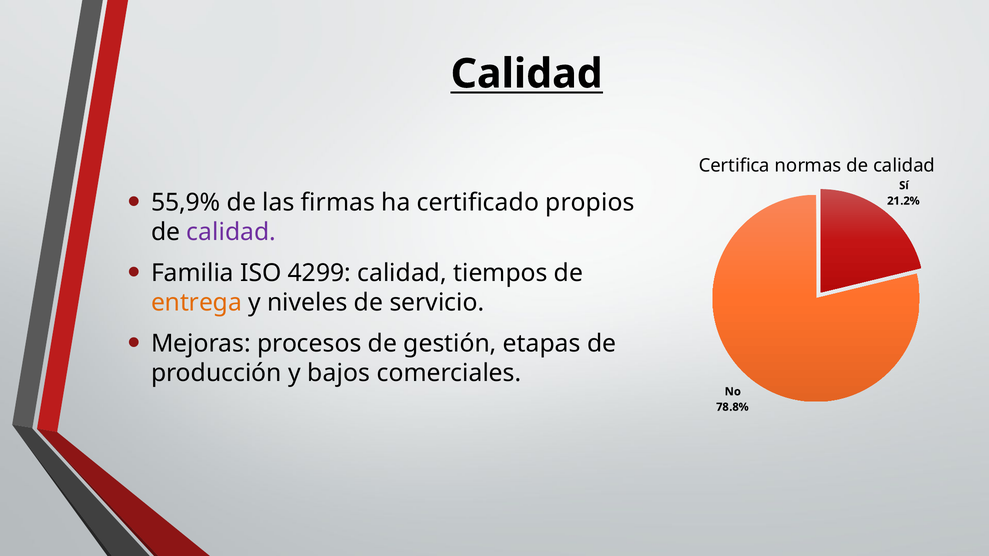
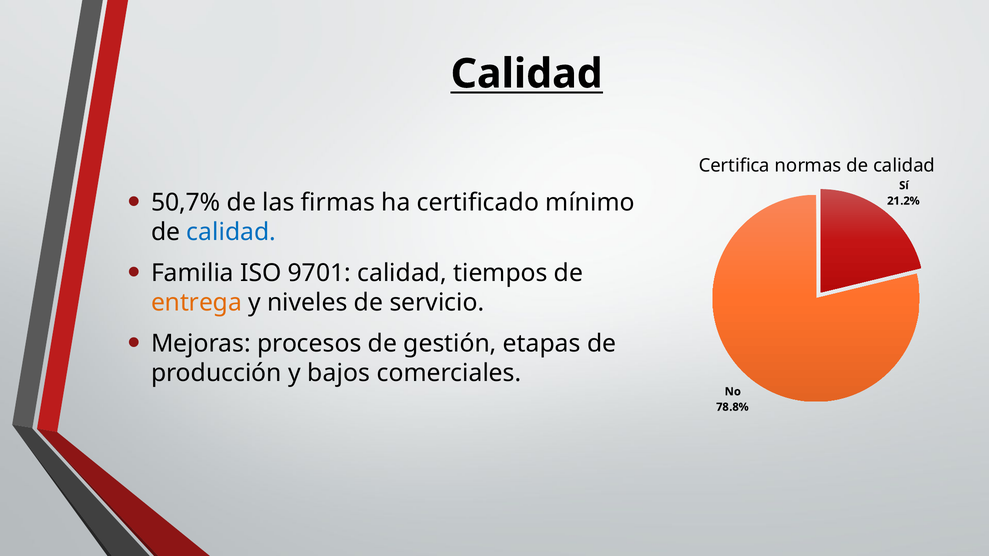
55,9%: 55,9% -> 50,7% (186, 203)
propios: propios -> mínimo (590, 203)
calidad colour: purple -> blue (231, 232)
4299: 4299 -> 9701 (319, 273)
